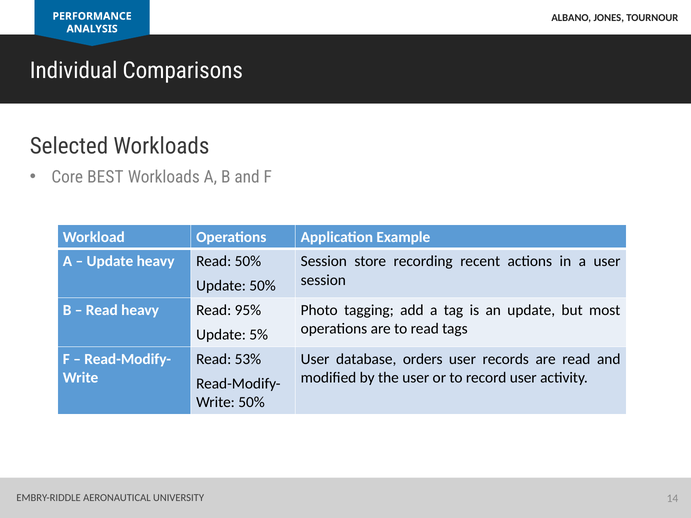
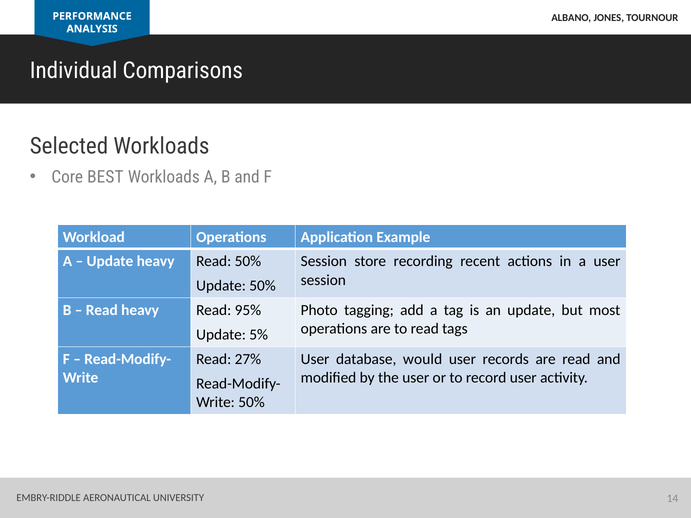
53%: 53% -> 27% (248, 359)
orders: orders -> would (423, 359)
